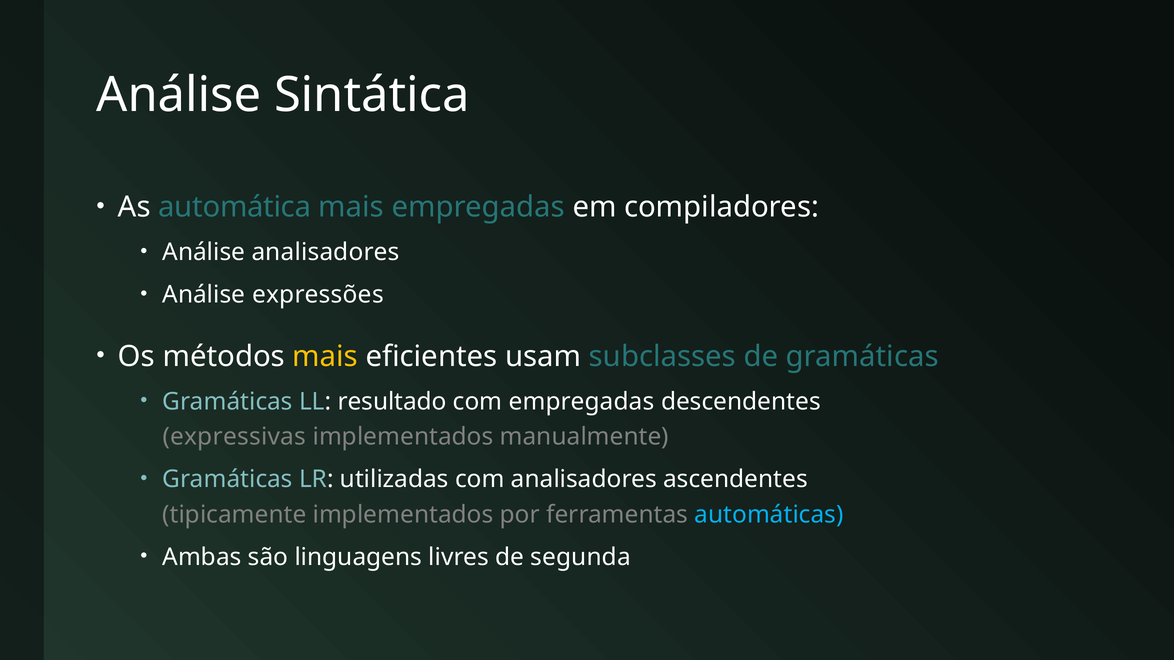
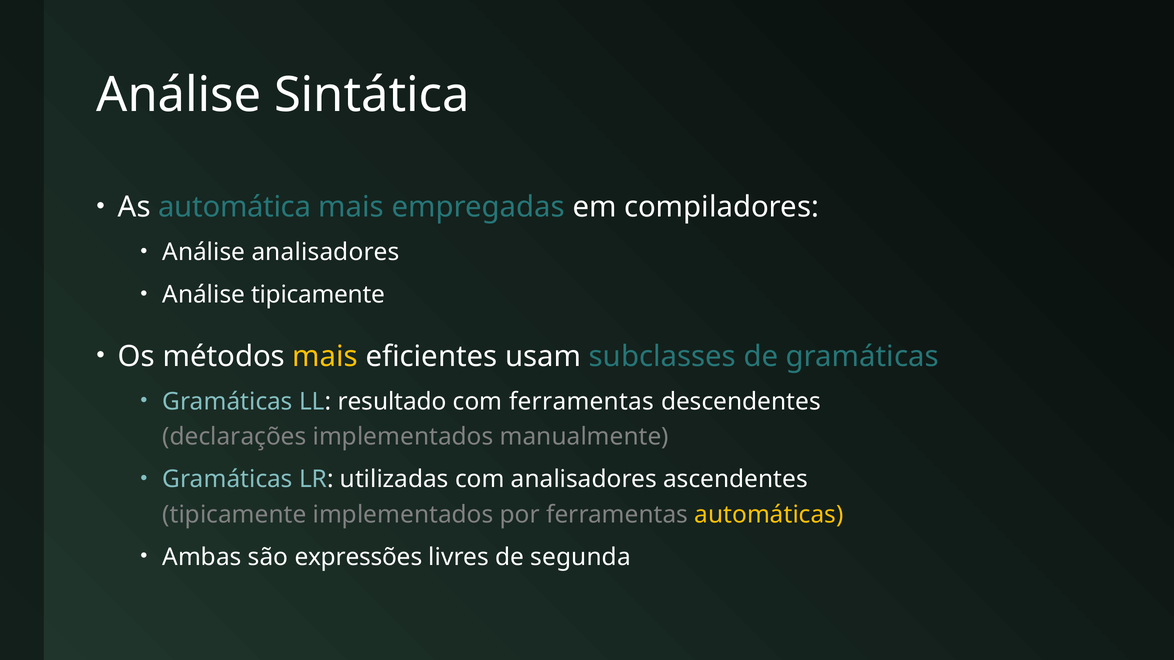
Análise expressões: expressões -> tipicamente (318, 295)
com empregadas: empregadas -> ferramentas (582, 402)
expressivas: expressivas -> declarações (234, 437)
automáticas colour: light blue -> yellow (769, 515)
linguagens: linguagens -> expressões (358, 557)
